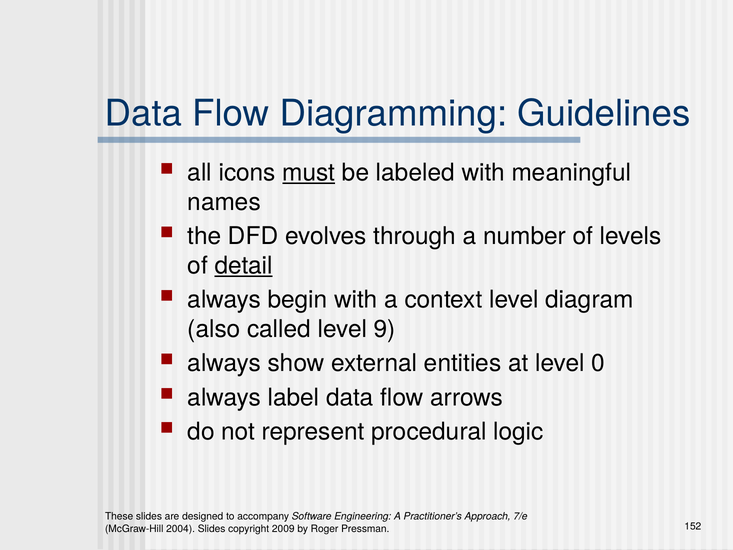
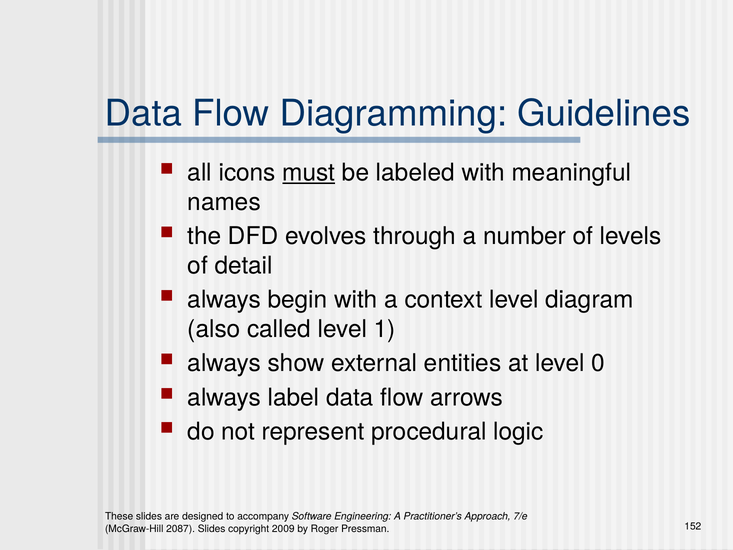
detail underline: present -> none (244, 265)
9: 9 -> 1 (385, 329)
2004: 2004 -> 2087 (181, 528)
